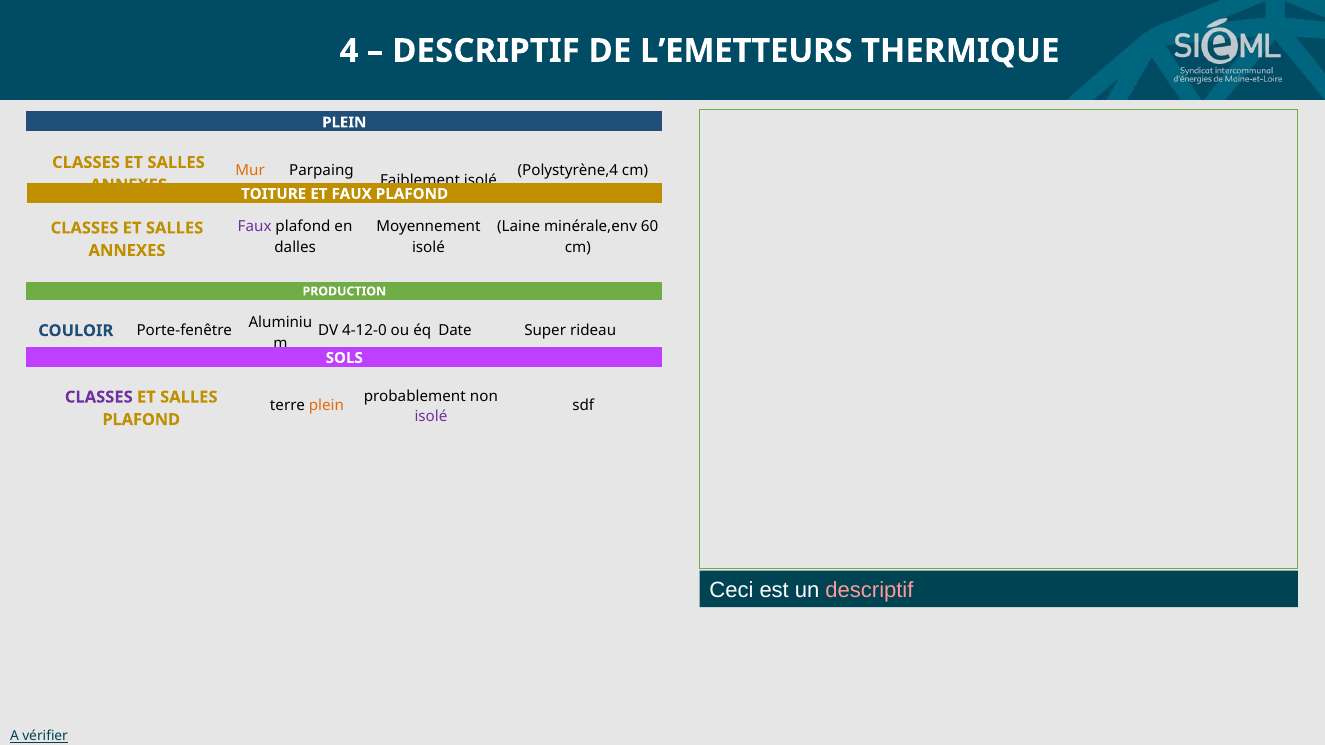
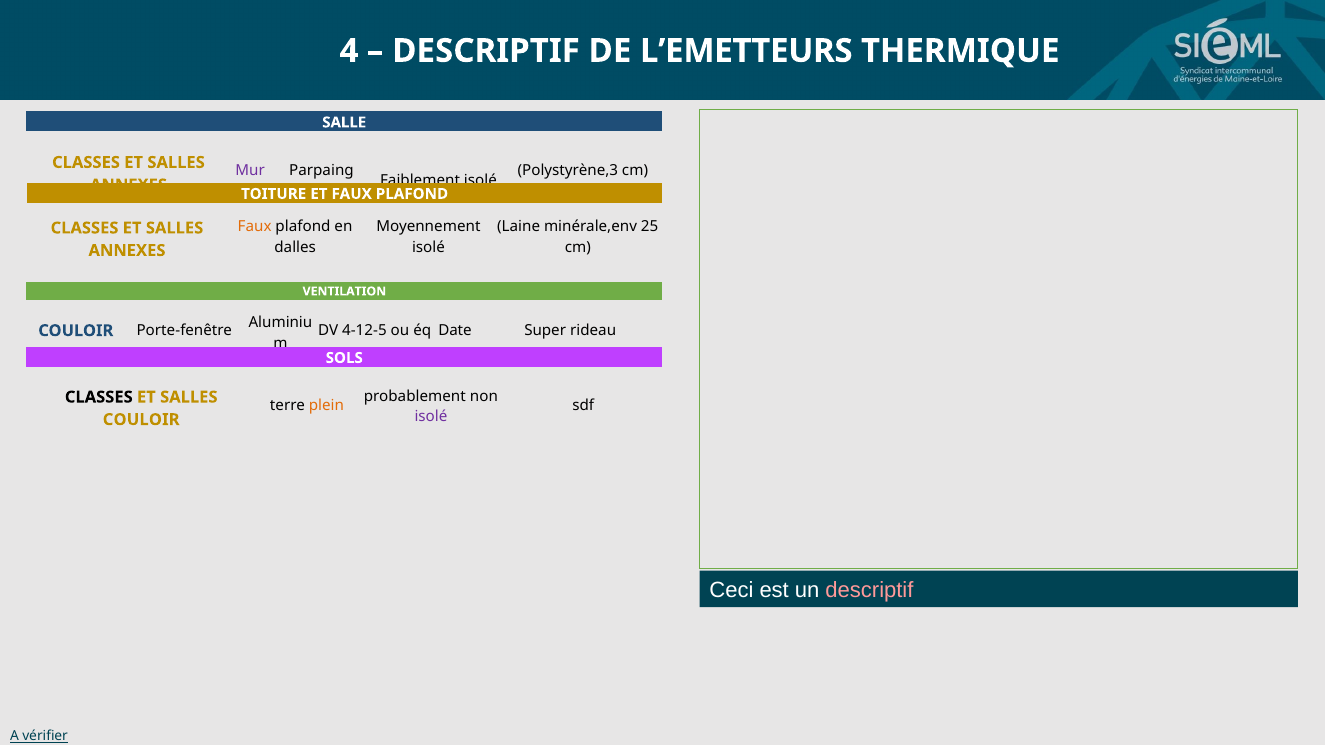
PLEIN: PLEIN -> SALLE (344, 122)
Mur colour: orange -> purple (250, 171)
Polystyrène,4: Polystyrène,4 -> Polystyrène,3 (568, 171)
Faux colour: purple -> orange (255, 227)
60: 60 -> 25 (650, 227)
PRODUCTION: PRODUCTION -> VENTILATION (344, 291)
4-12-0: 4-12-0 -> 4-12-5 (364, 331)
CLASSES colour: purple -> black (99, 397)
PLAFOND: PLAFOND -> COULOIR (141, 420)
